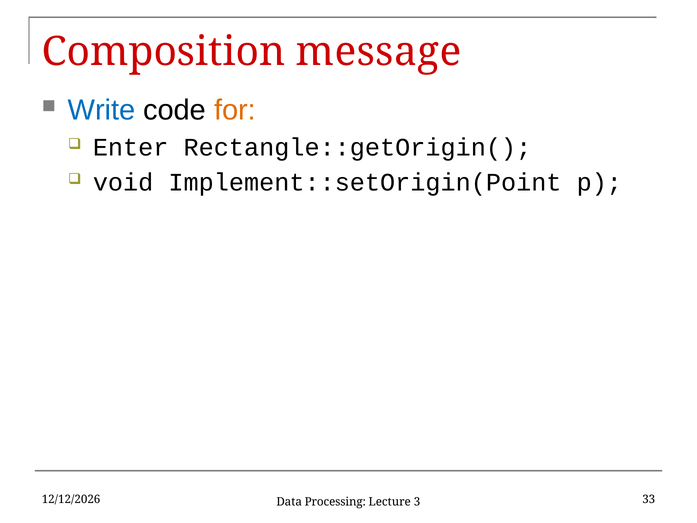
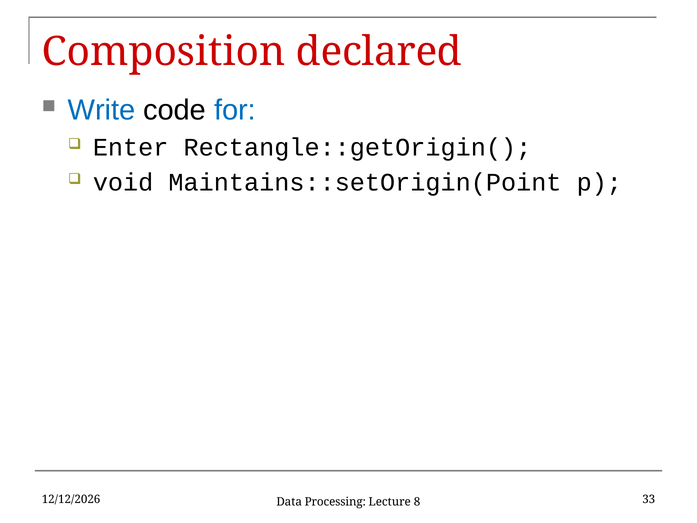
message: message -> declared (379, 52)
for colour: orange -> blue (235, 110)
Implement::setOrigin(Point: Implement::setOrigin(Point -> Maintains::setOrigin(Point (365, 183)
3: 3 -> 8 (417, 501)
